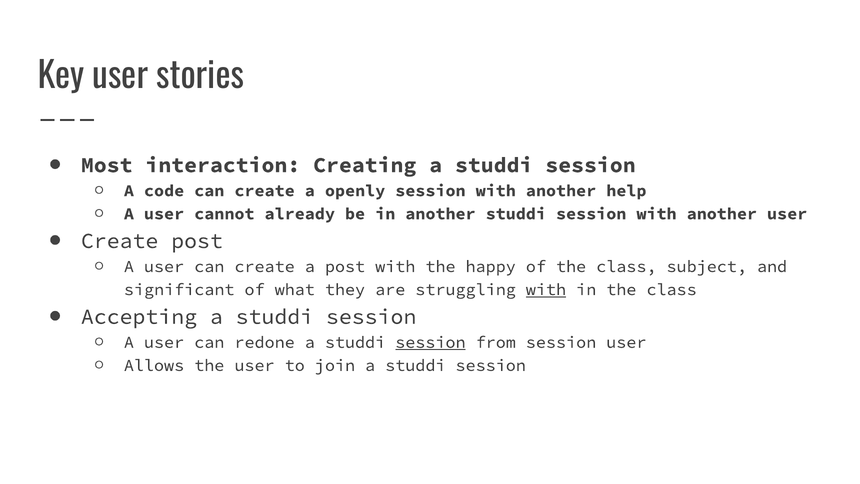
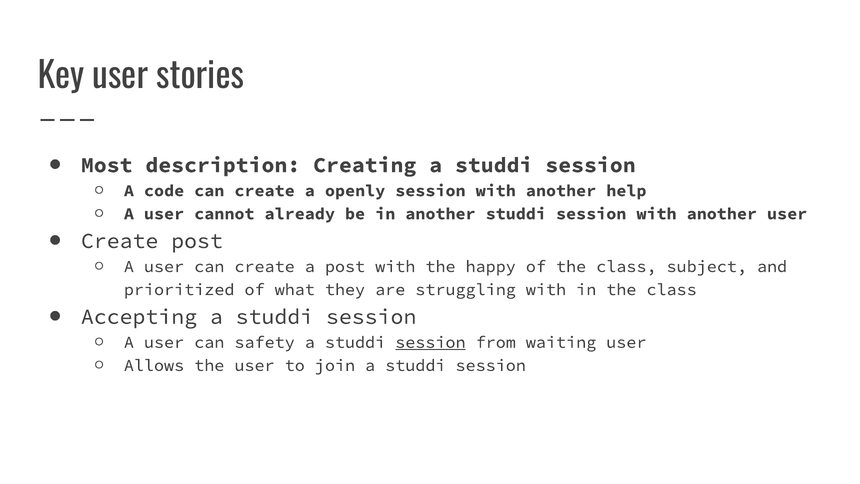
interaction: interaction -> description (223, 165)
significant: significant -> prioritized (179, 289)
with underline: present -> none (546, 289)
redone: redone -> safety (265, 342)
from session: session -> waiting (561, 342)
